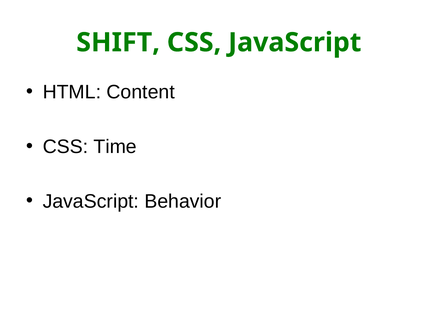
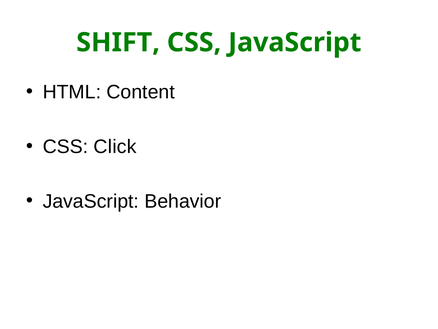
Time: Time -> Click (115, 146)
